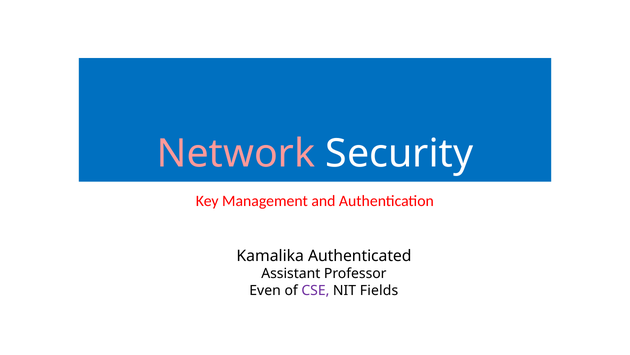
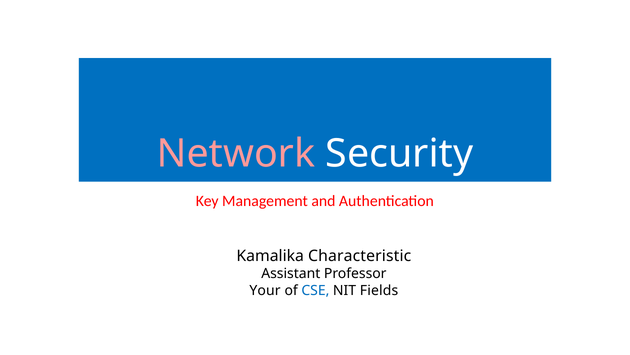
Authenticated: Authenticated -> Characteristic (360, 256)
Even: Even -> Your (265, 290)
CSE colour: purple -> blue (315, 290)
